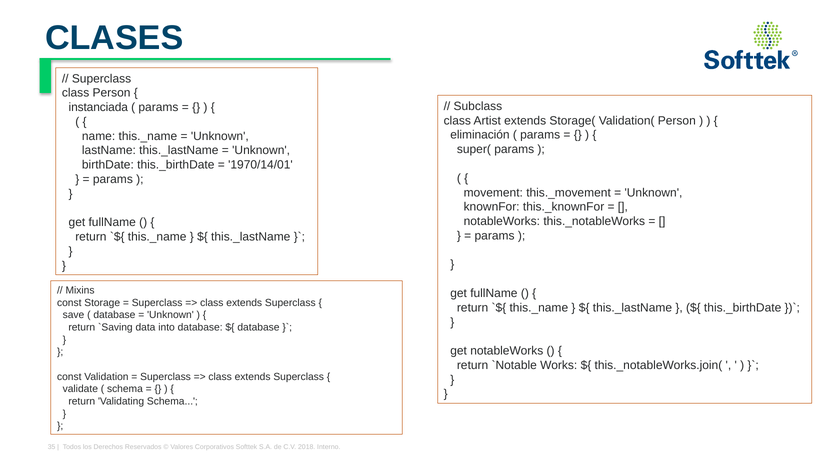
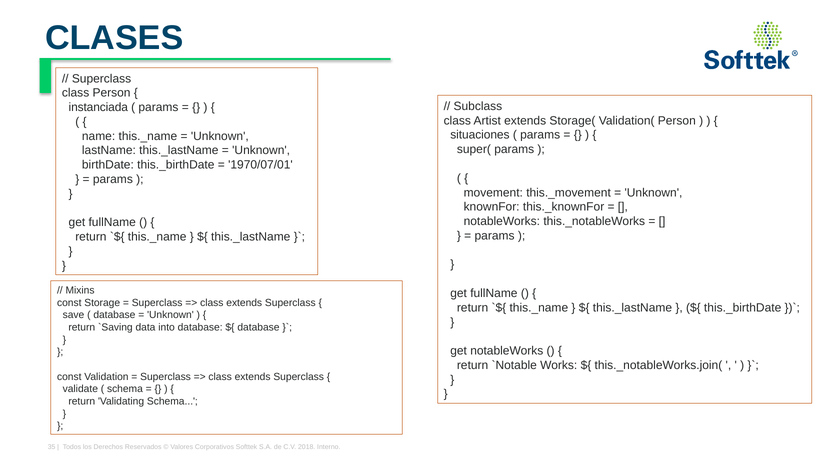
eliminación: eliminación -> situaciones (480, 135)
1970/14/01: 1970/14/01 -> 1970/07/01 (260, 165)
